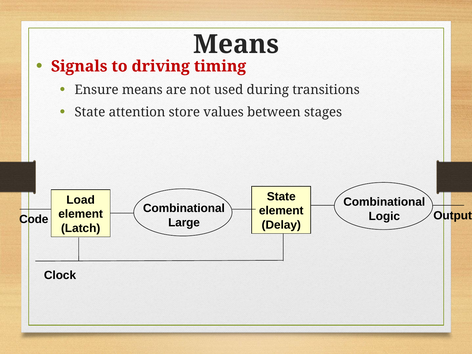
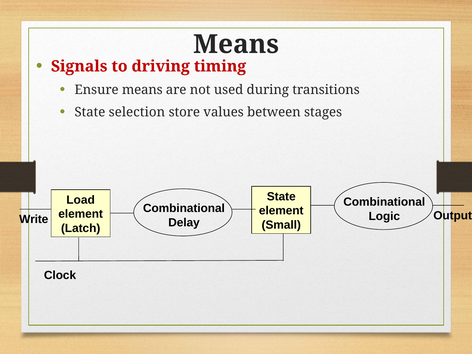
attention: attention -> selection (137, 112)
Code: Code -> Write (34, 219)
Large: Large -> Delay (184, 223)
Delay: Delay -> Small (281, 225)
